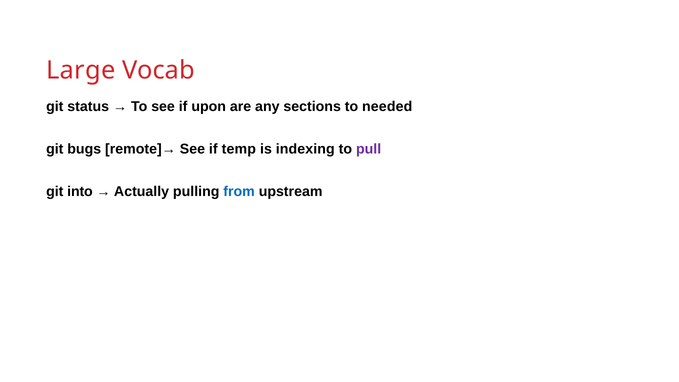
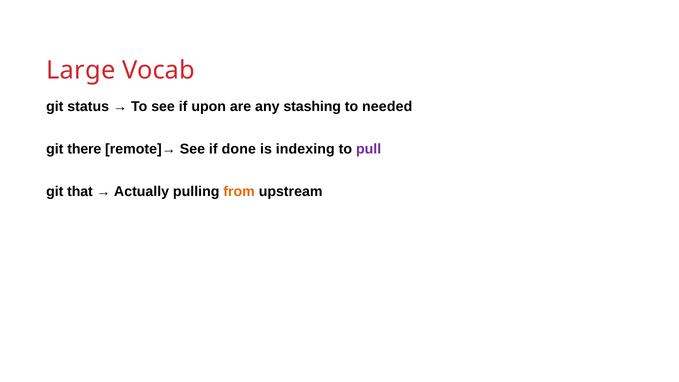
sections: sections -> stashing (312, 107)
bugs: bugs -> there (84, 149)
temp: temp -> done (239, 149)
into: into -> that (80, 192)
from colour: blue -> orange (239, 192)
